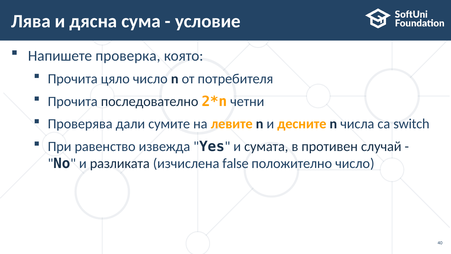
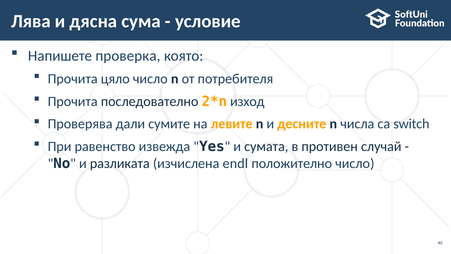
четни: четни -> изход (247, 101)
false: false -> endl (235, 163)
